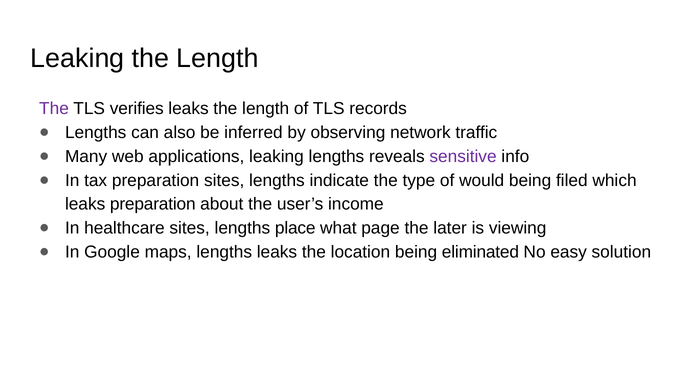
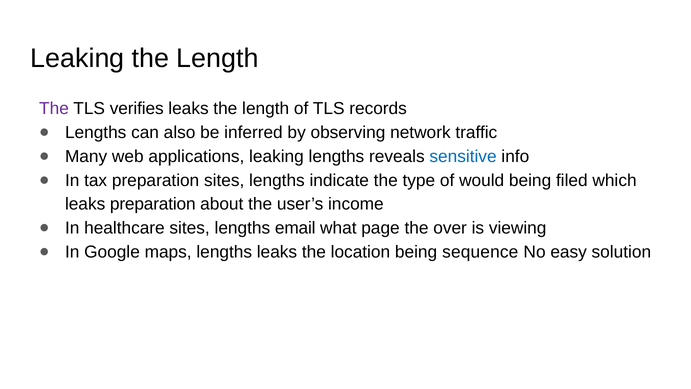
sensitive colour: purple -> blue (463, 156)
place: place -> email (295, 228)
later: later -> over (450, 228)
eliminated: eliminated -> sequence (480, 252)
